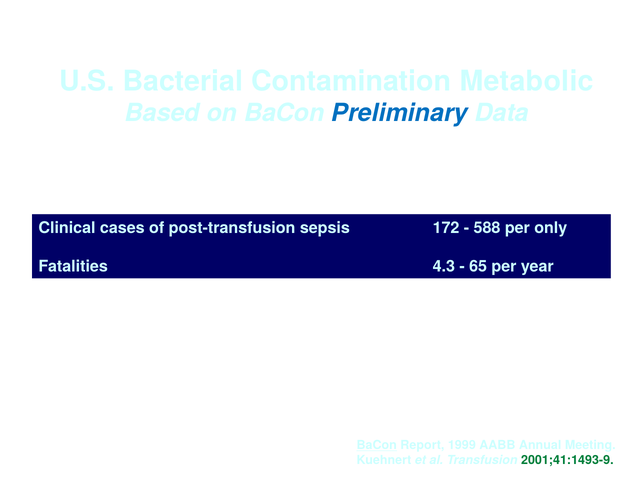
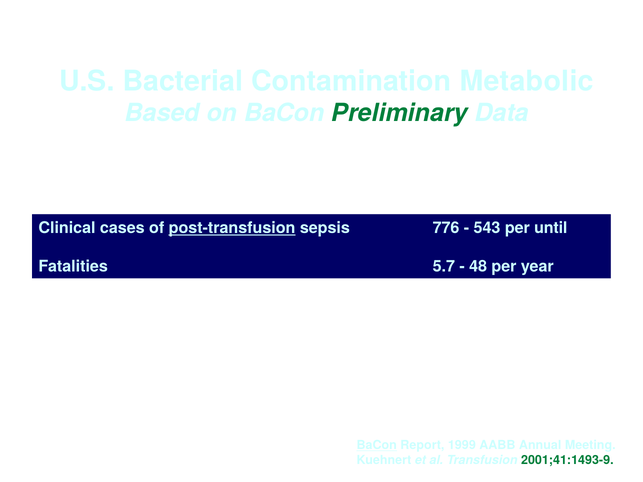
Preliminary colour: blue -> green (400, 113)
post-transfusion underline: none -> present (232, 228)
172: 172 -> 776 (446, 228)
588: 588 -> 543 (487, 228)
only: only -> until (551, 228)
4.3: 4.3 -> 5.7 (444, 267)
65: 65 -> 48 (478, 267)
